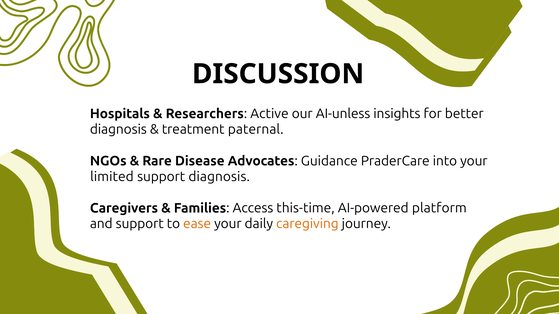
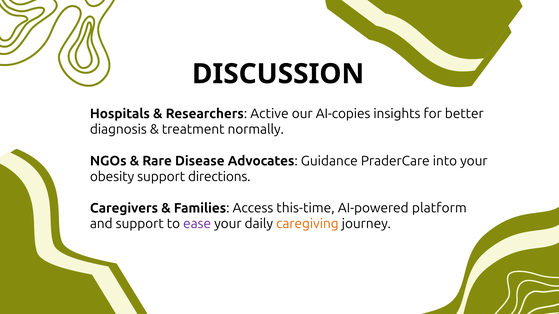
AI-unless: AI-unless -> AI-copies (343, 114)
paternal: paternal -> normally (256, 130)
limited: limited -> obesity (112, 177)
support diagnosis: diagnosis -> directions (219, 177)
ease colour: orange -> purple (197, 224)
